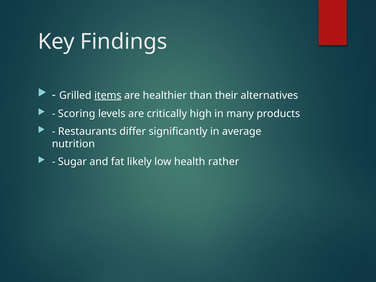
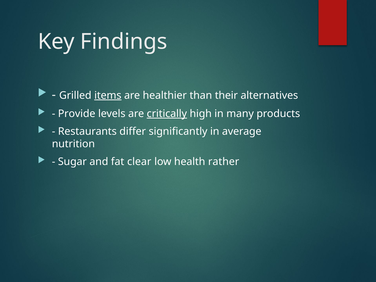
Scoring: Scoring -> Provide (77, 114)
critically underline: none -> present (167, 114)
likely: likely -> clear (139, 162)
